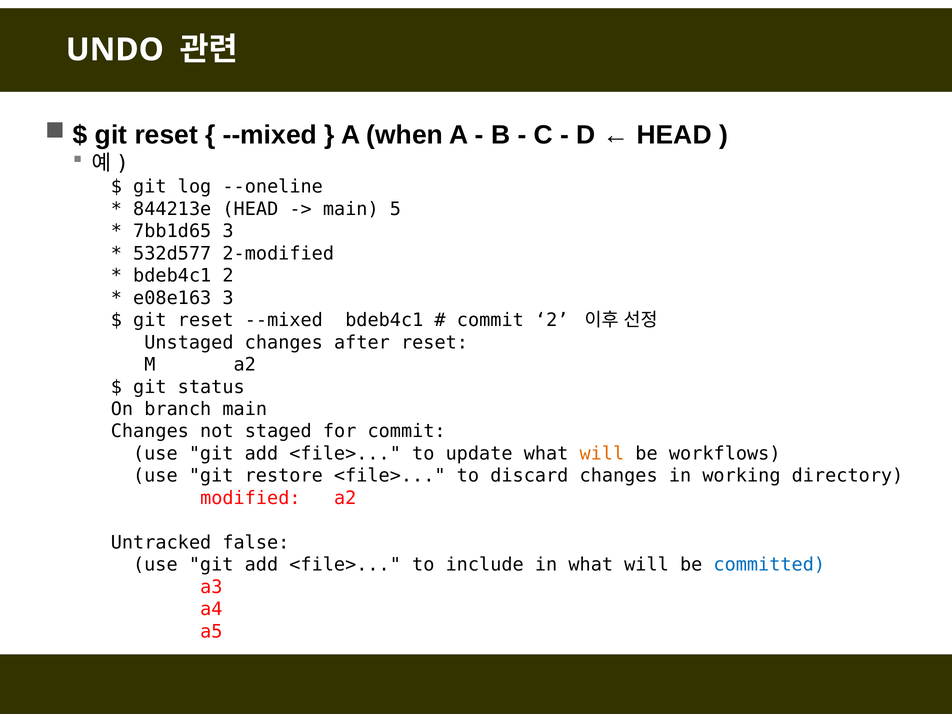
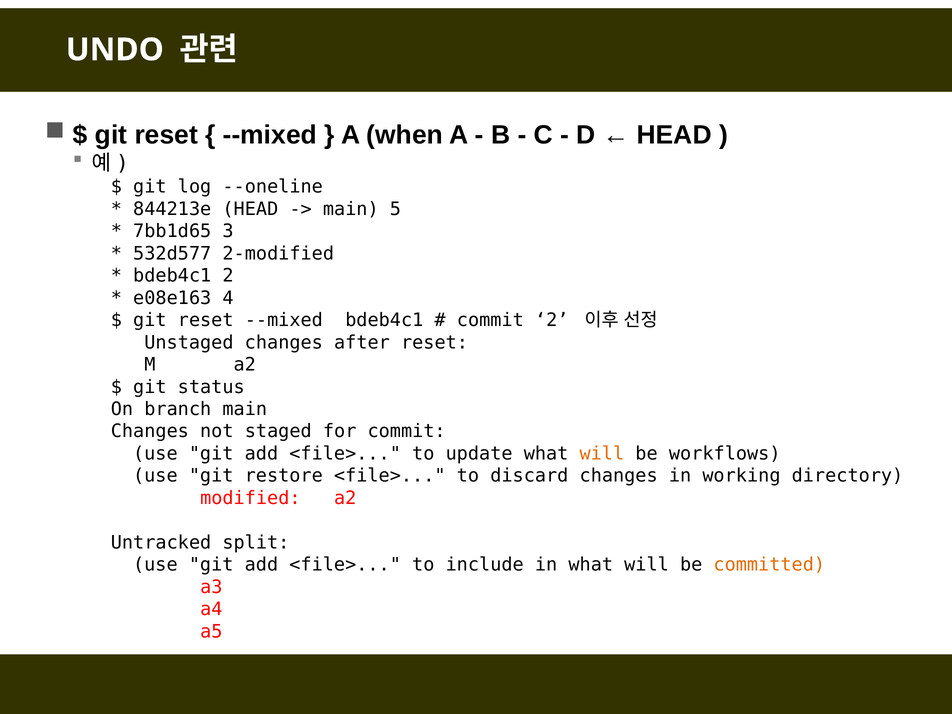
e08e163 3: 3 -> 4 (228, 298)
false: false -> split (256, 542)
committed colour: blue -> orange (769, 565)
